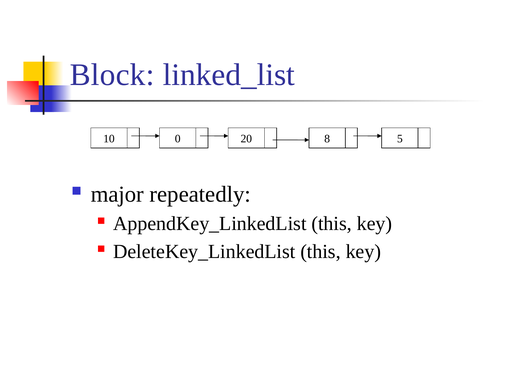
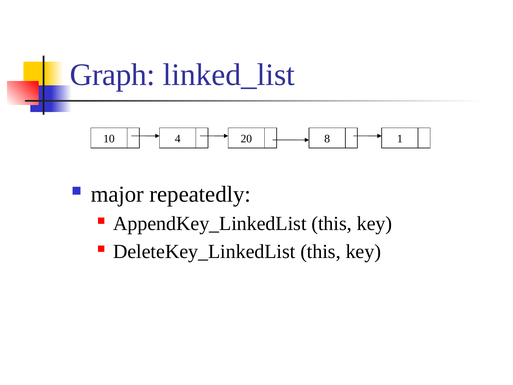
Block: Block -> Graph (112, 75)
0: 0 -> 4 (178, 139)
5: 5 -> 1 (400, 139)
